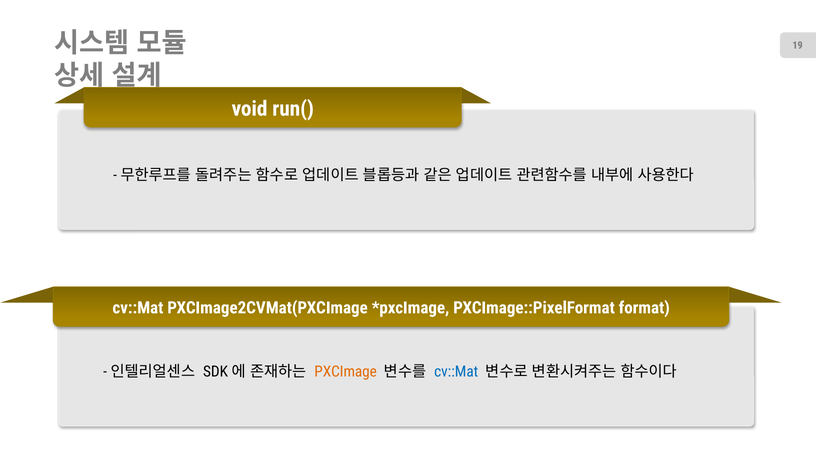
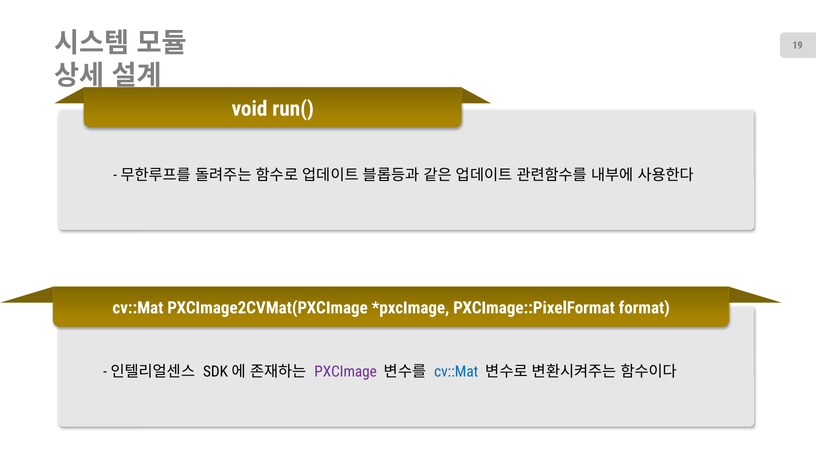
PXCImage colour: orange -> purple (346, 372)
